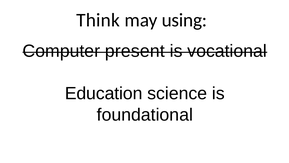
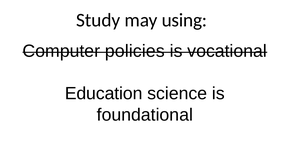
Think: Think -> Study (98, 20)
present: present -> policies (135, 51)
